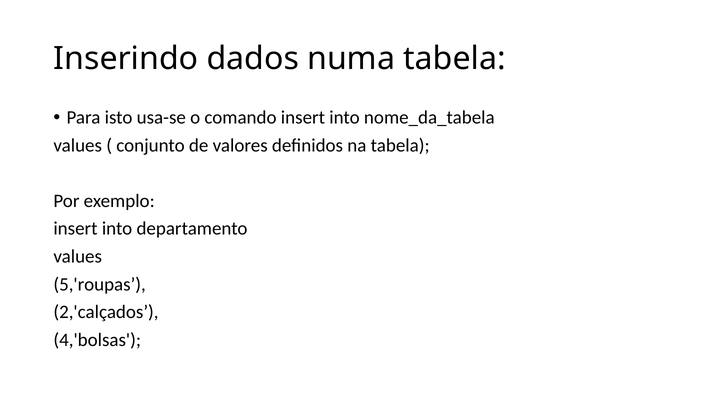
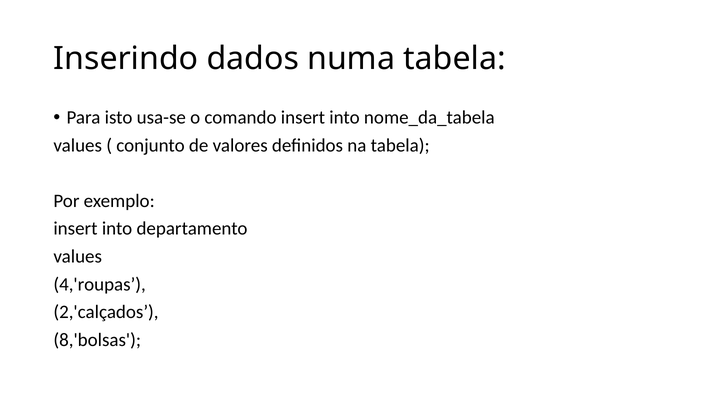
5,'roupas: 5,'roupas -> 4,'roupas (100, 285)
4,'bolsas: 4,'bolsas -> 8,'bolsas (97, 340)
